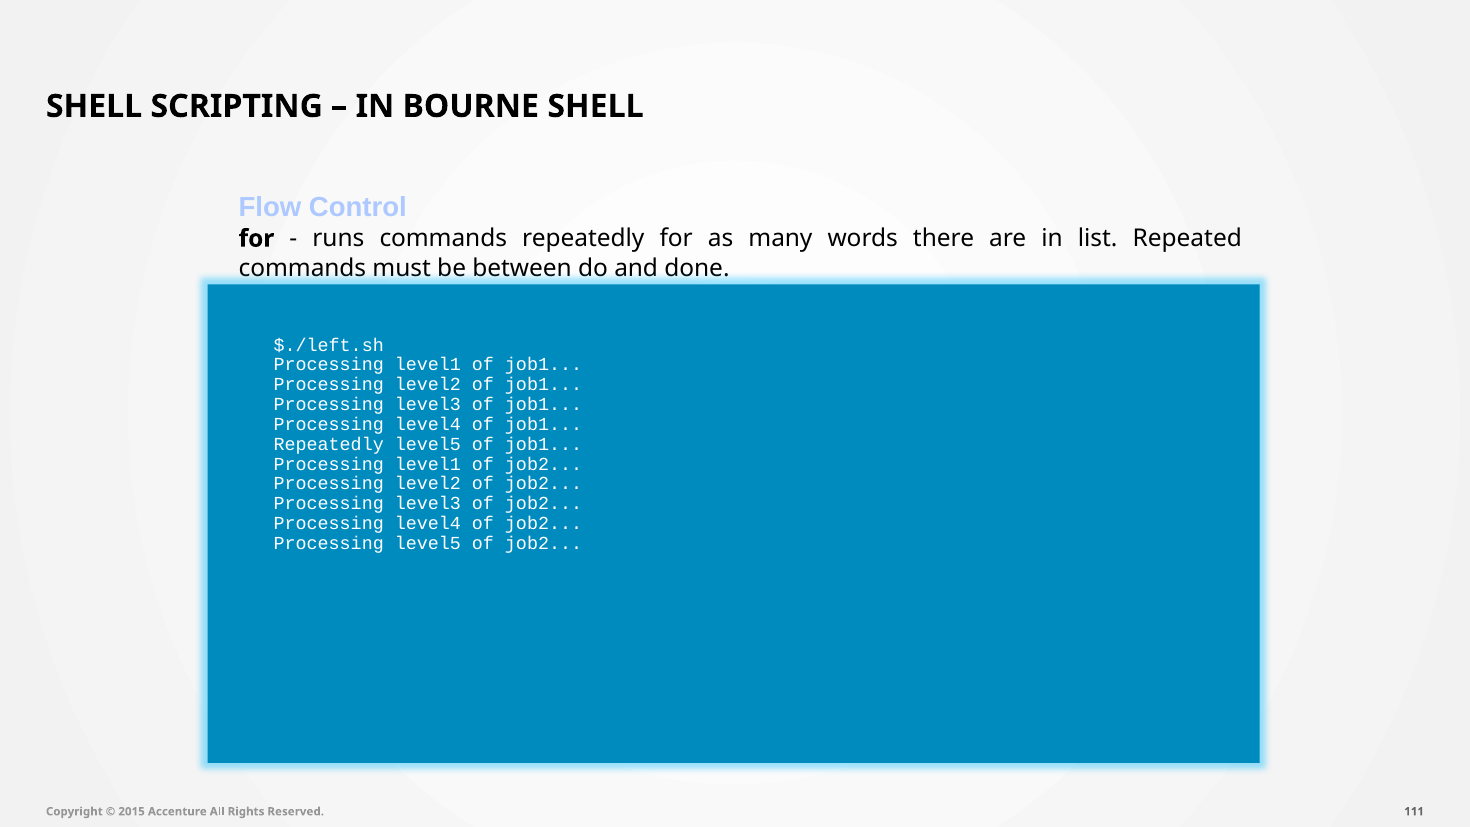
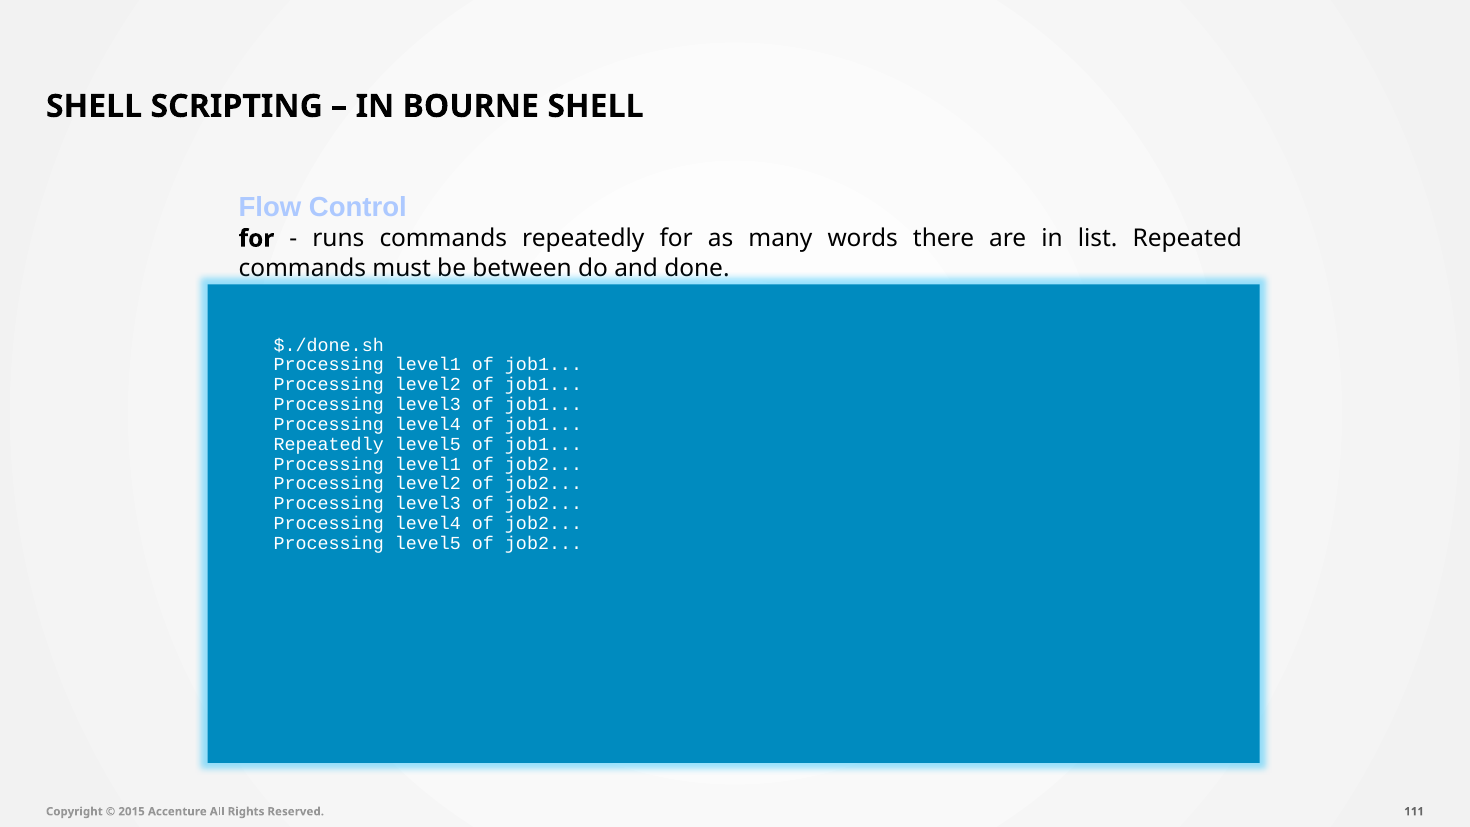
$./left.sh: $./left.sh -> $./done.sh (329, 345)
